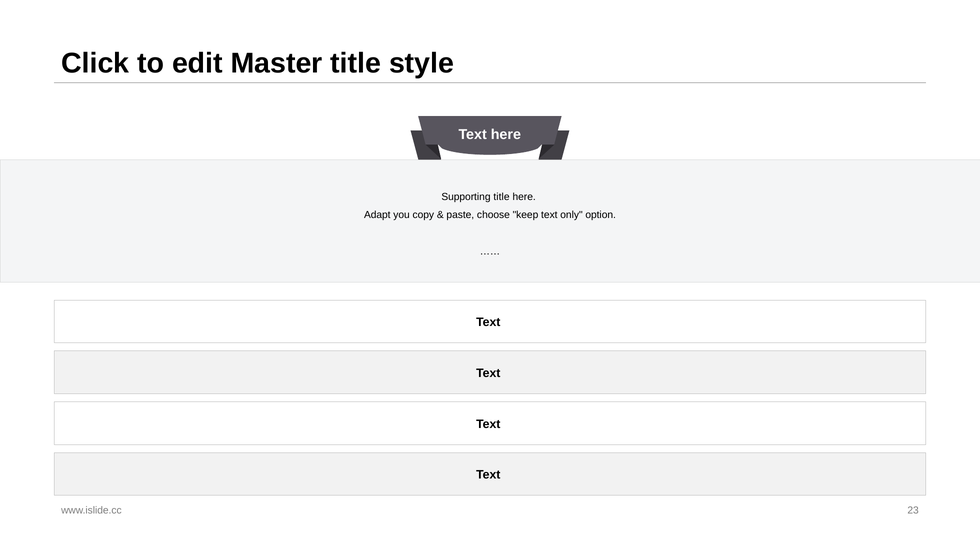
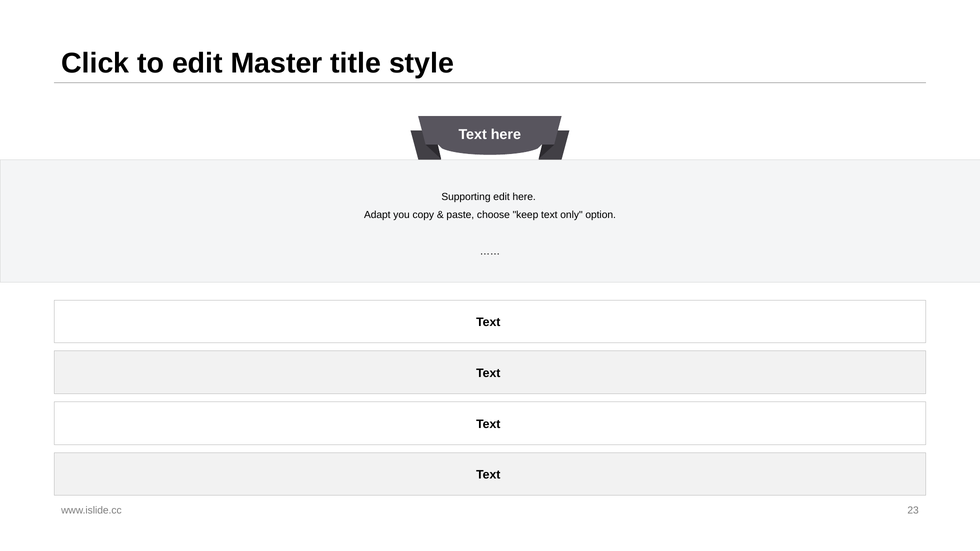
Supporting title: title -> edit (502, 197)
